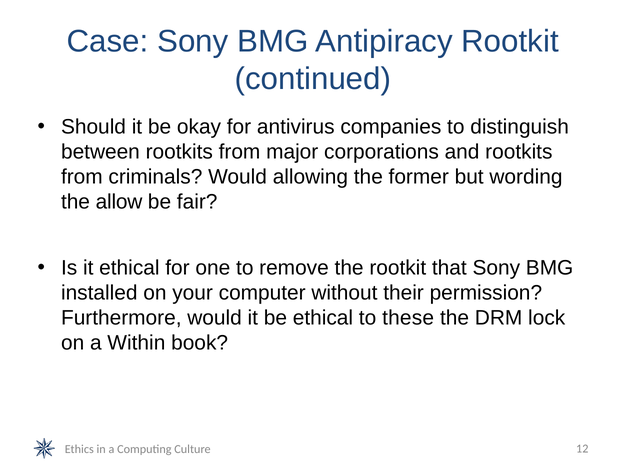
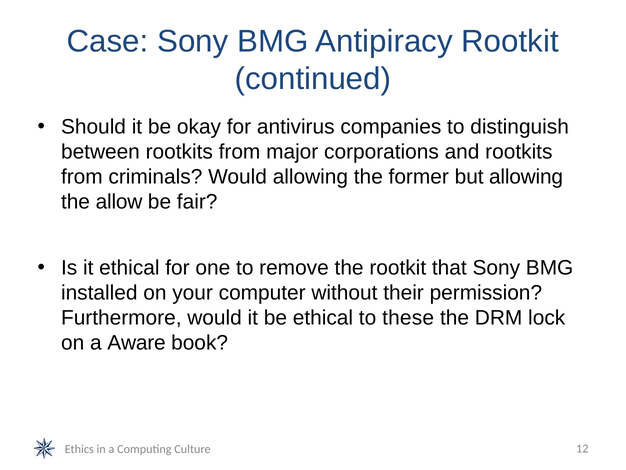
but wording: wording -> allowing (526, 177)
Within: Within -> Aware (136, 343)
